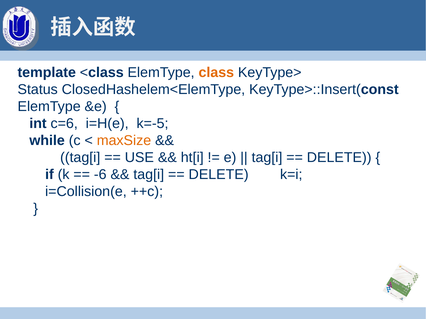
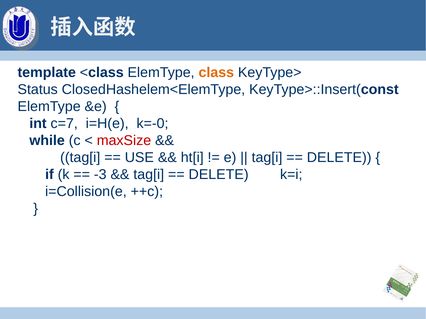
c=6: c=6 -> c=7 (64, 124)
k=-5: k=-5 -> k=-0 (153, 124)
maxSize colour: orange -> red (124, 141)
-6: -6 -> -3 (100, 175)
